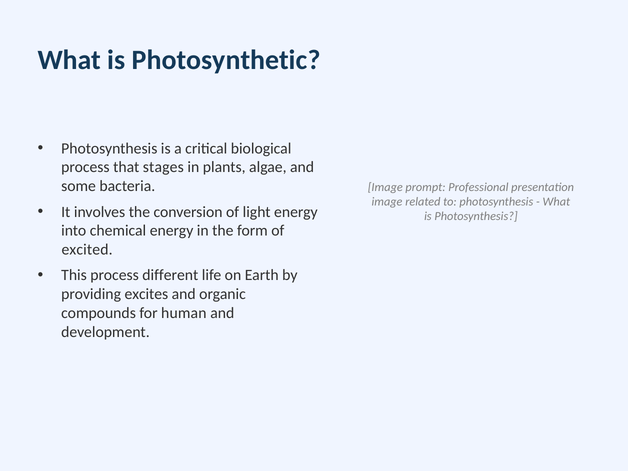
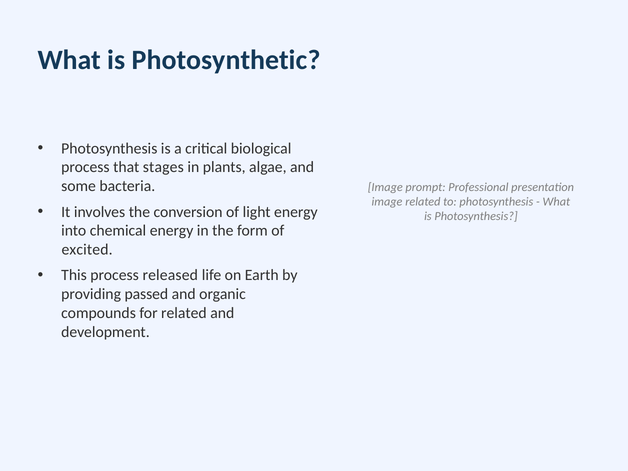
different: different -> released (170, 275)
excites: excites -> passed (146, 294)
for human: human -> related (184, 313)
